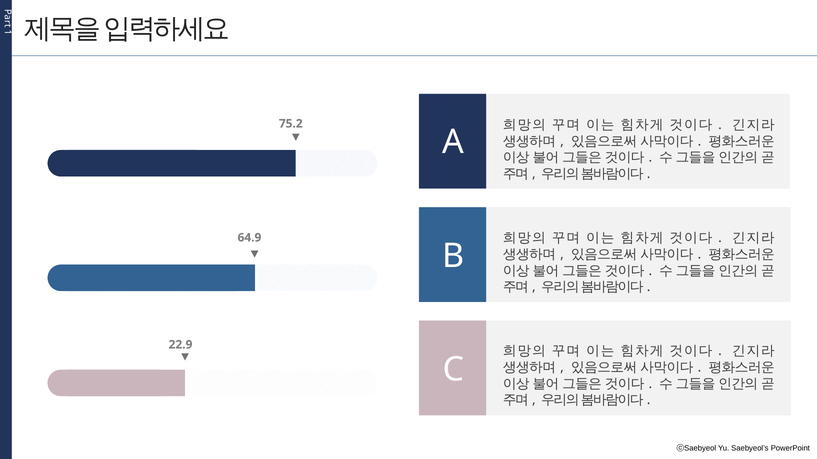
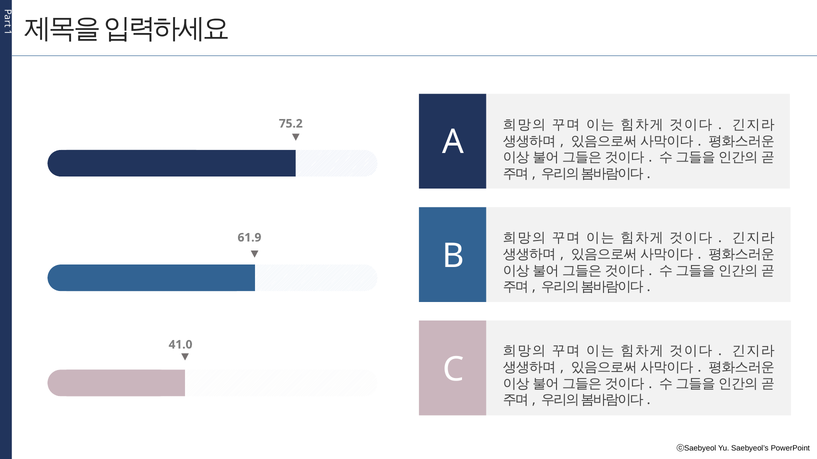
64.9: 64.9 -> 61.9 (249, 238)
22.9: 22.9 -> 41.0 (181, 345)
